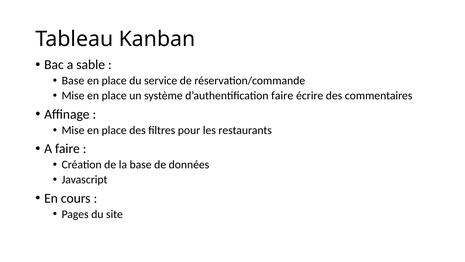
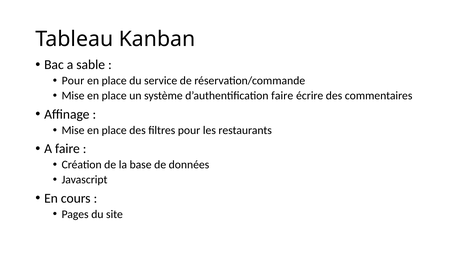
Base: Base -> Pour (73, 81)
